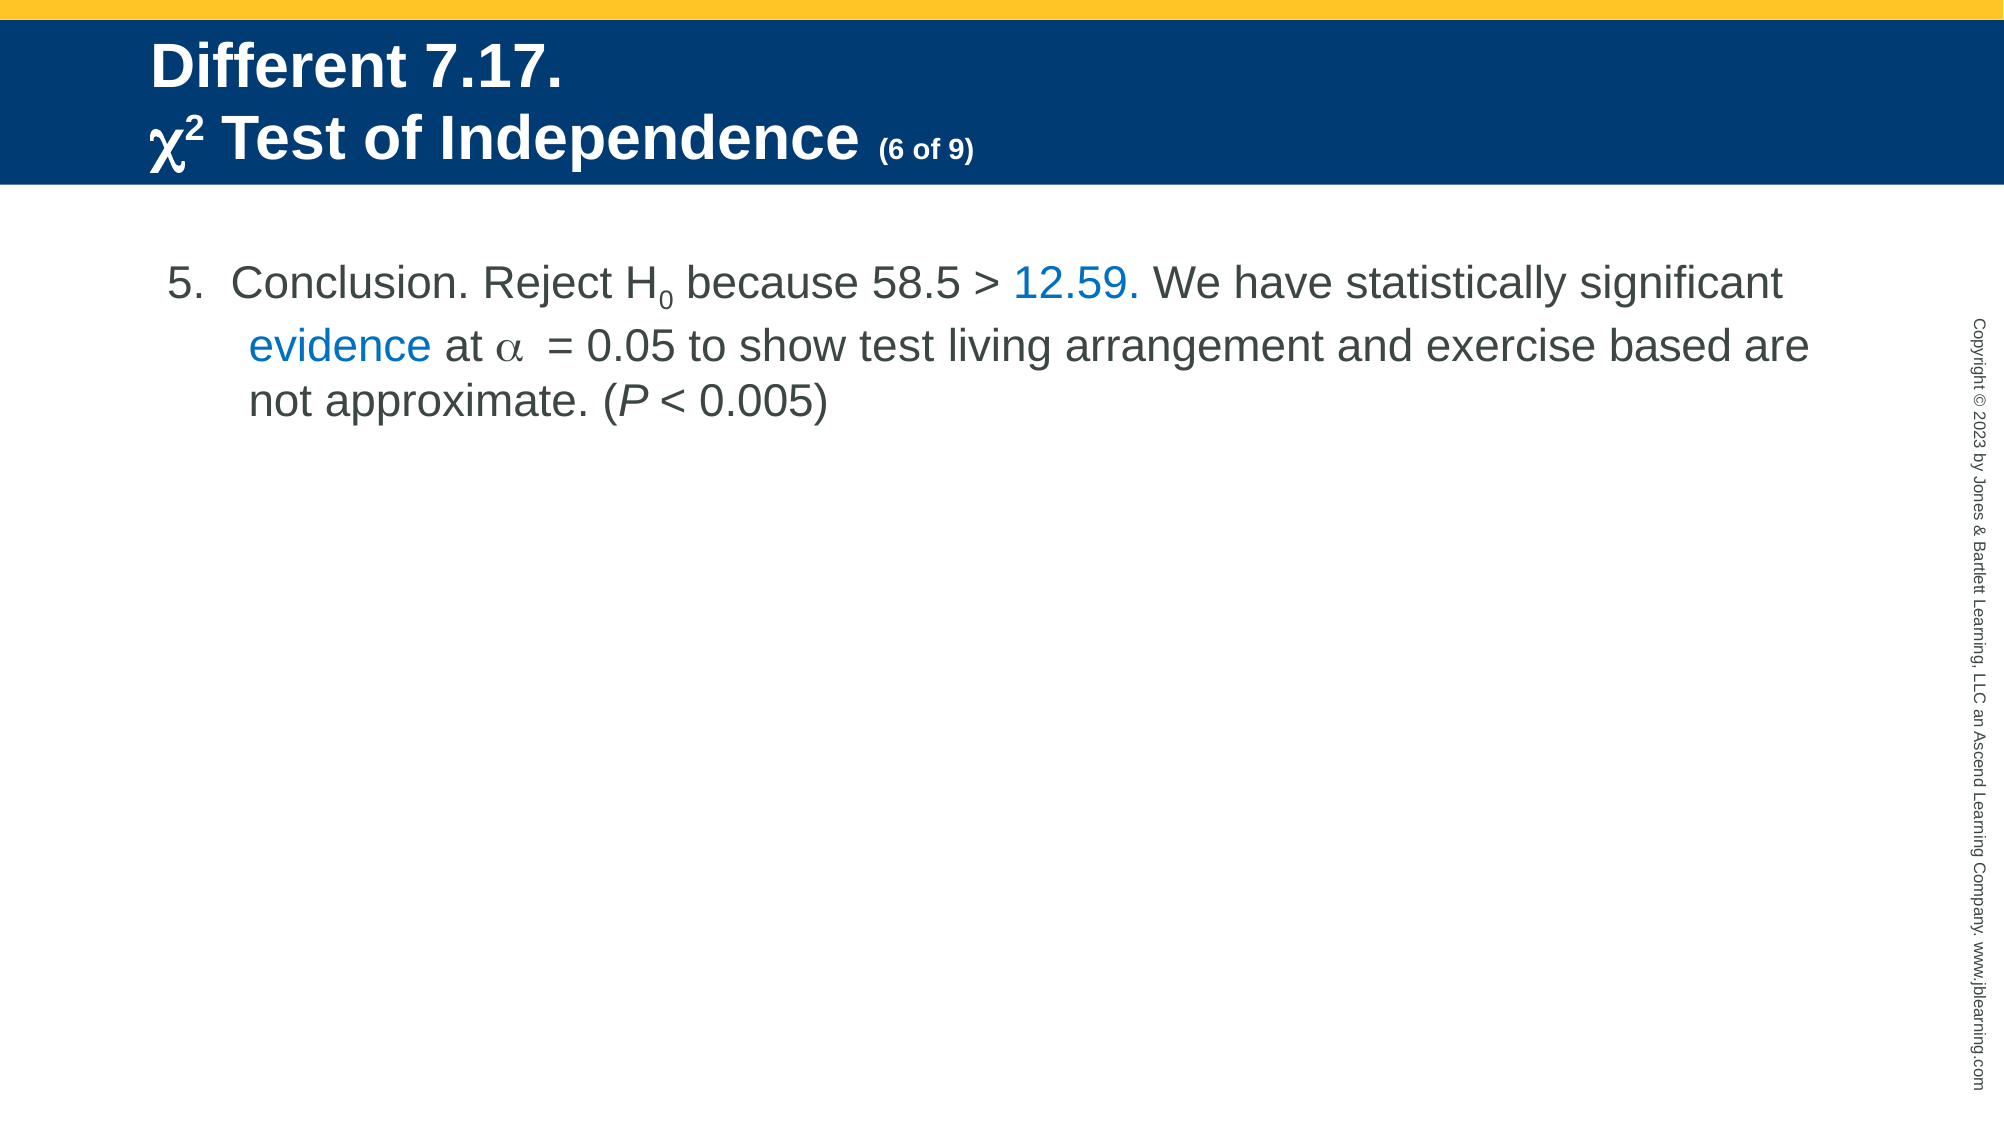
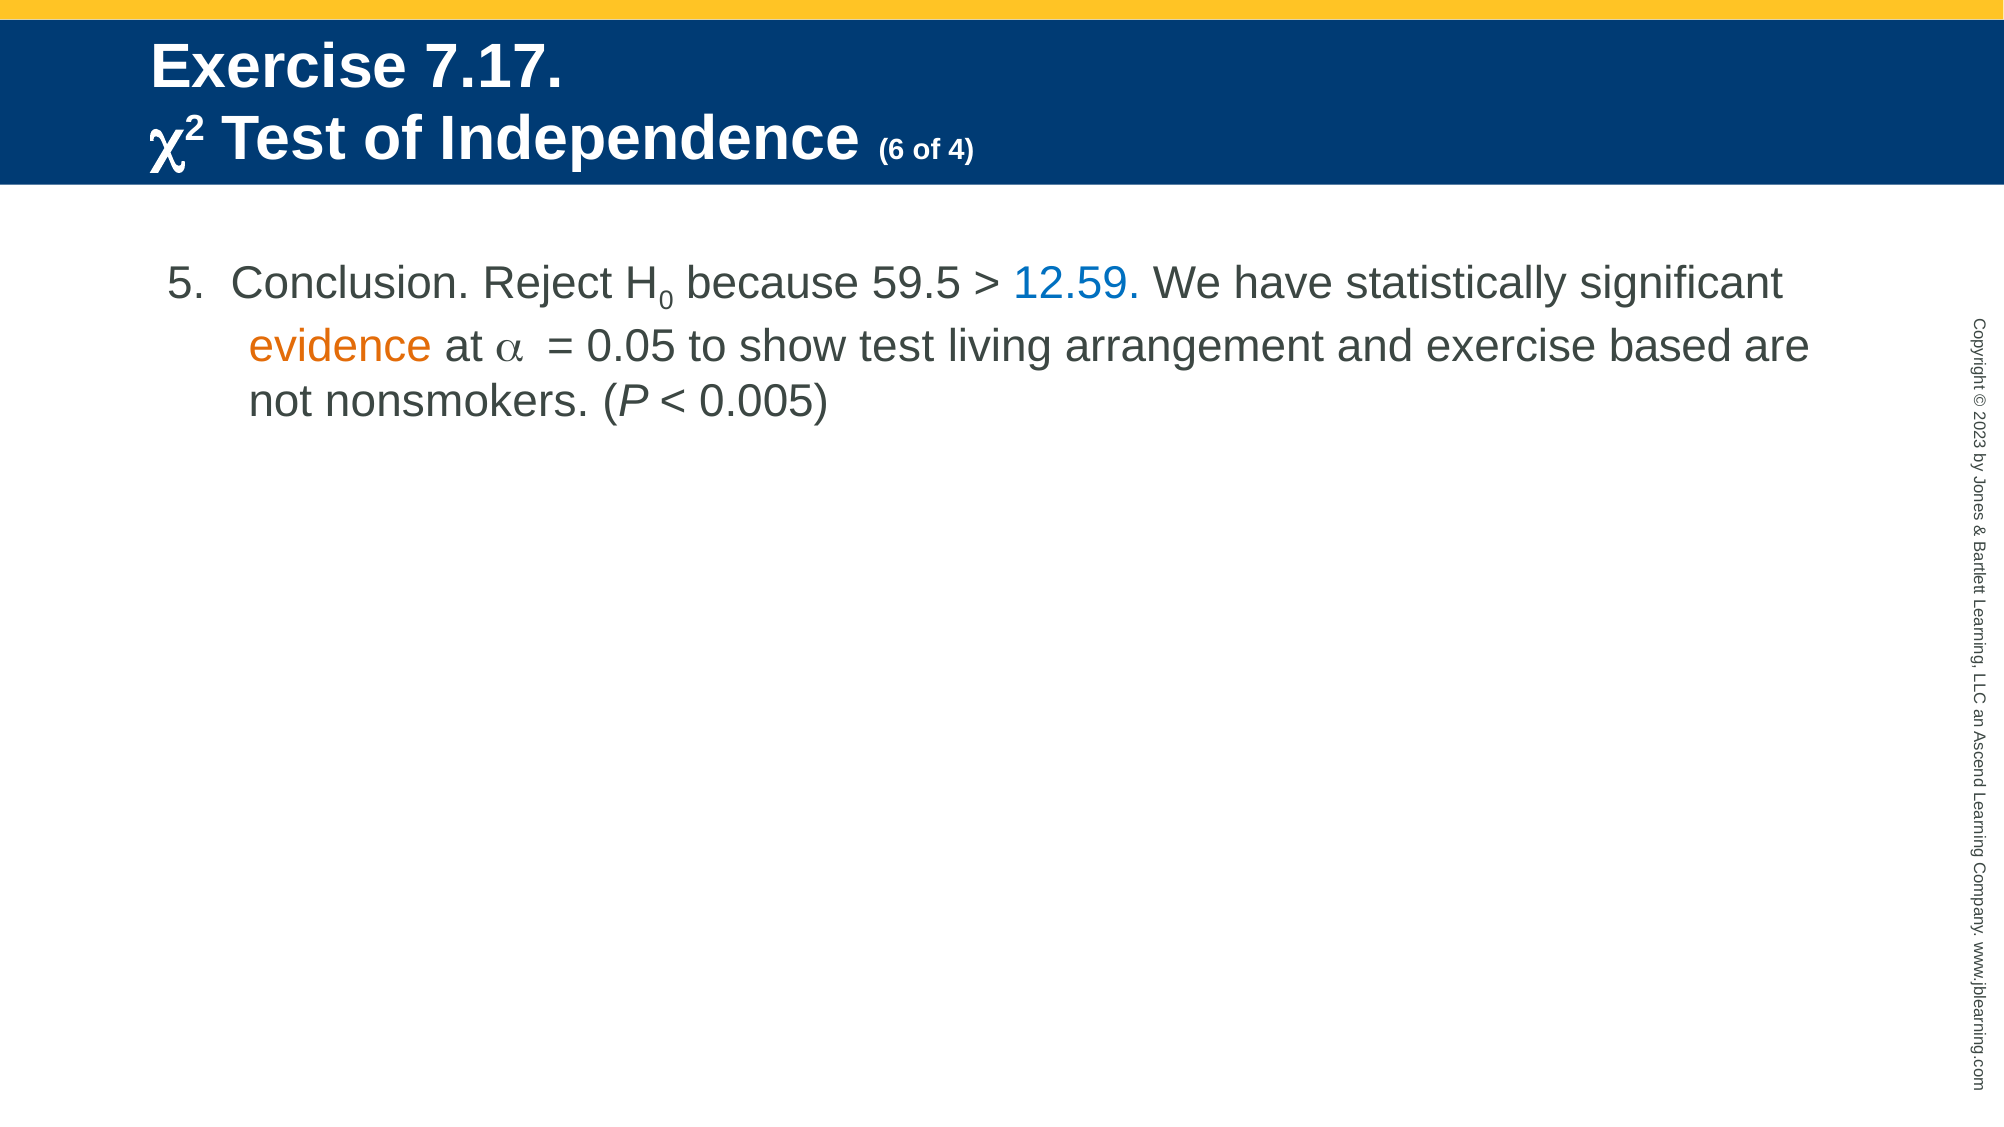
Different: Different -> Exercise (279, 67)
9: 9 -> 4 (961, 150)
58.5: 58.5 -> 59.5 (916, 283)
evidence colour: blue -> orange (340, 346)
approximate: approximate -> nonsmokers (457, 401)
